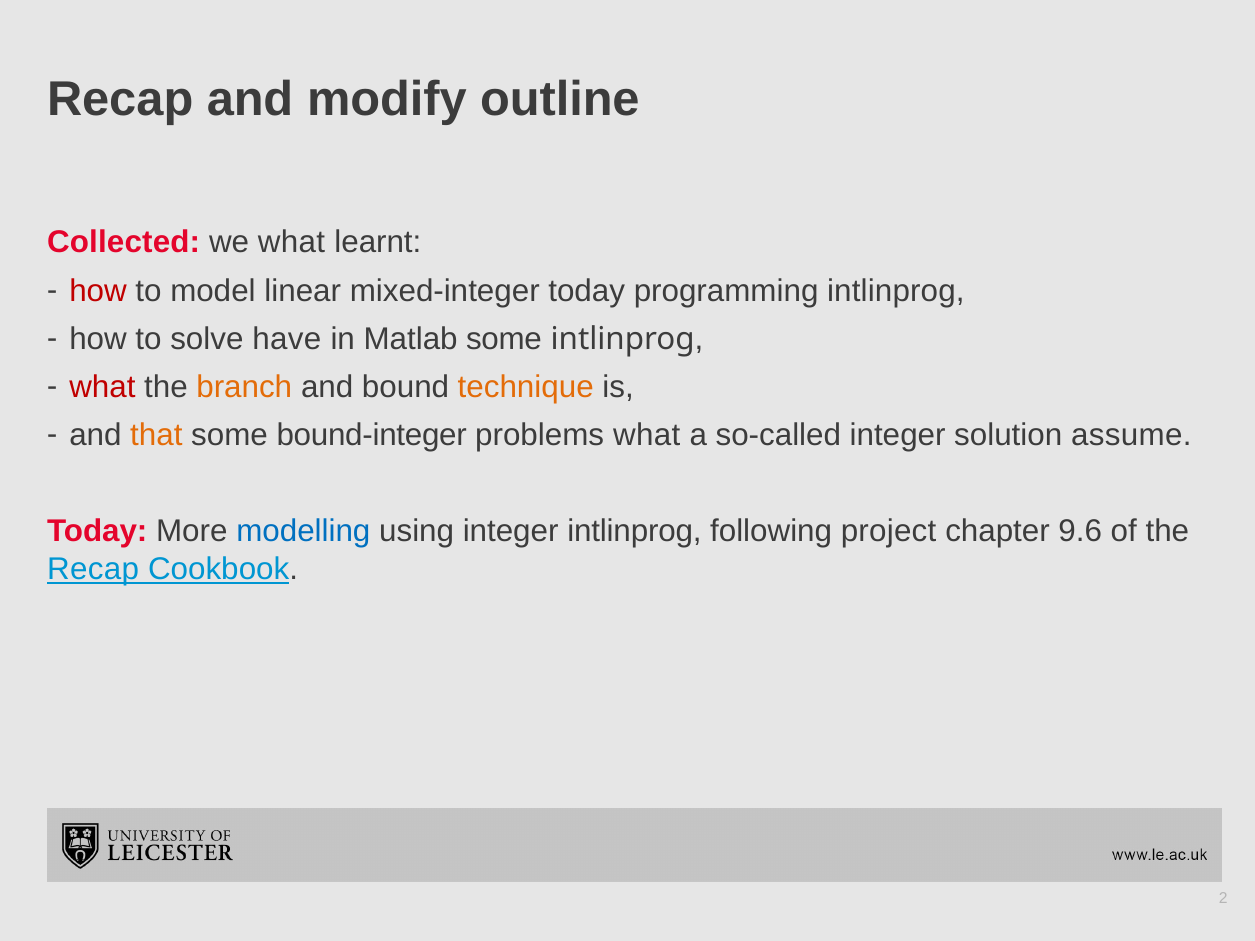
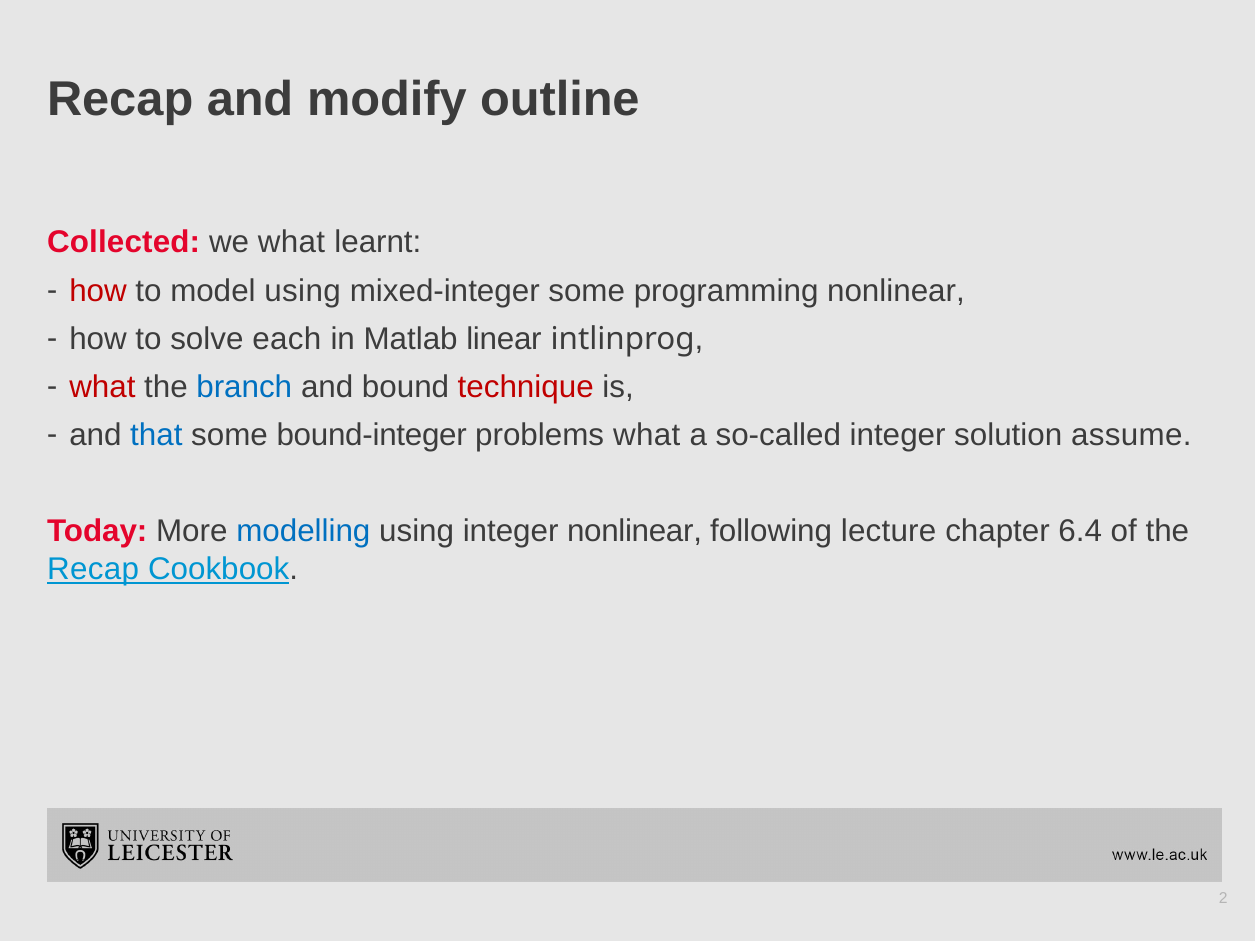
model linear: linear -> using (303, 291)
mixed-integer today: today -> some (587, 291)
programming intlinprog: intlinprog -> nonlinear (896, 291)
have: have -> each (287, 339)
Matlab some: some -> linear (504, 339)
branch colour: orange -> blue (244, 387)
technique colour: orange -> red (526, 387)
that colour: orange -> blue (156, 435)
integer intlinprog: intlinprog -> nonlinear (634, 531)
project: project -> lecture (889, 531)
9.6: 9.6 -> 6.4 (1080, 531)
